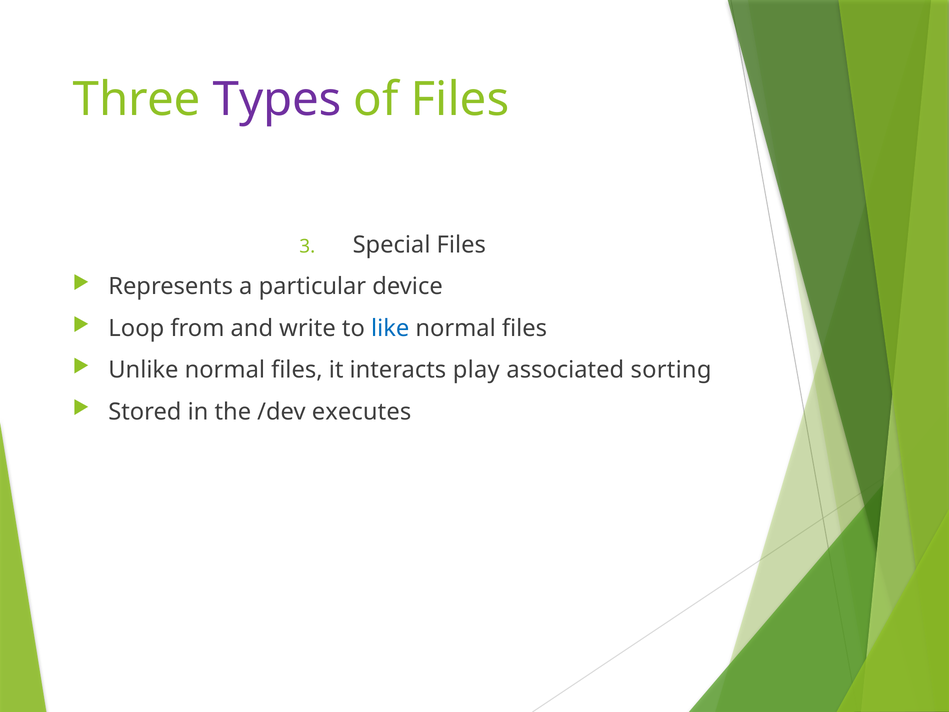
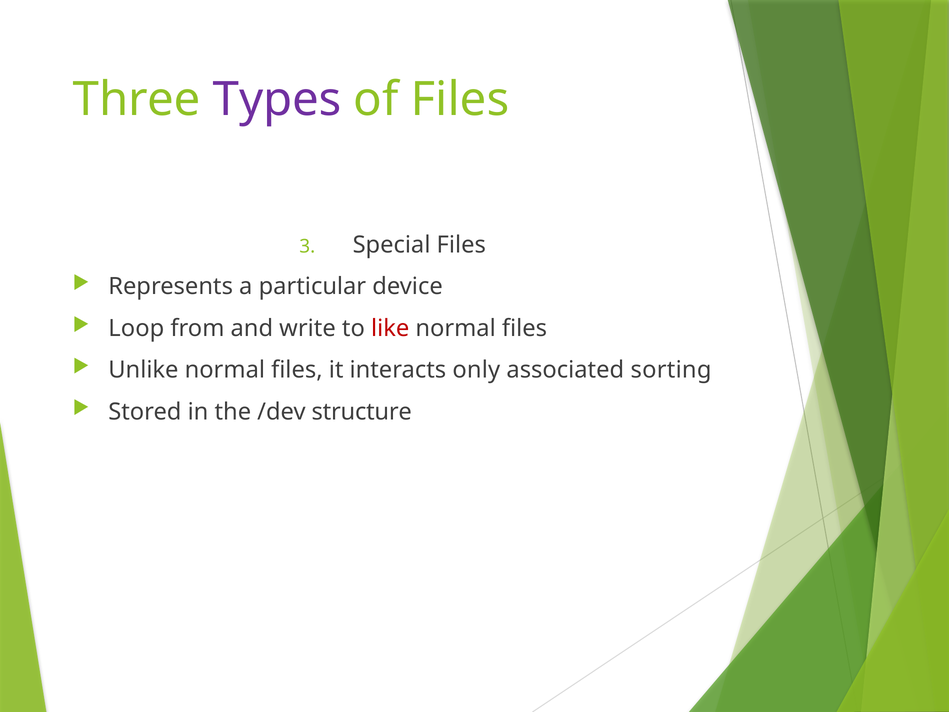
like colour: blue -> red (390, 328)
play: play -> only (476, 370)
executes: executes -> structure (362, 412)
